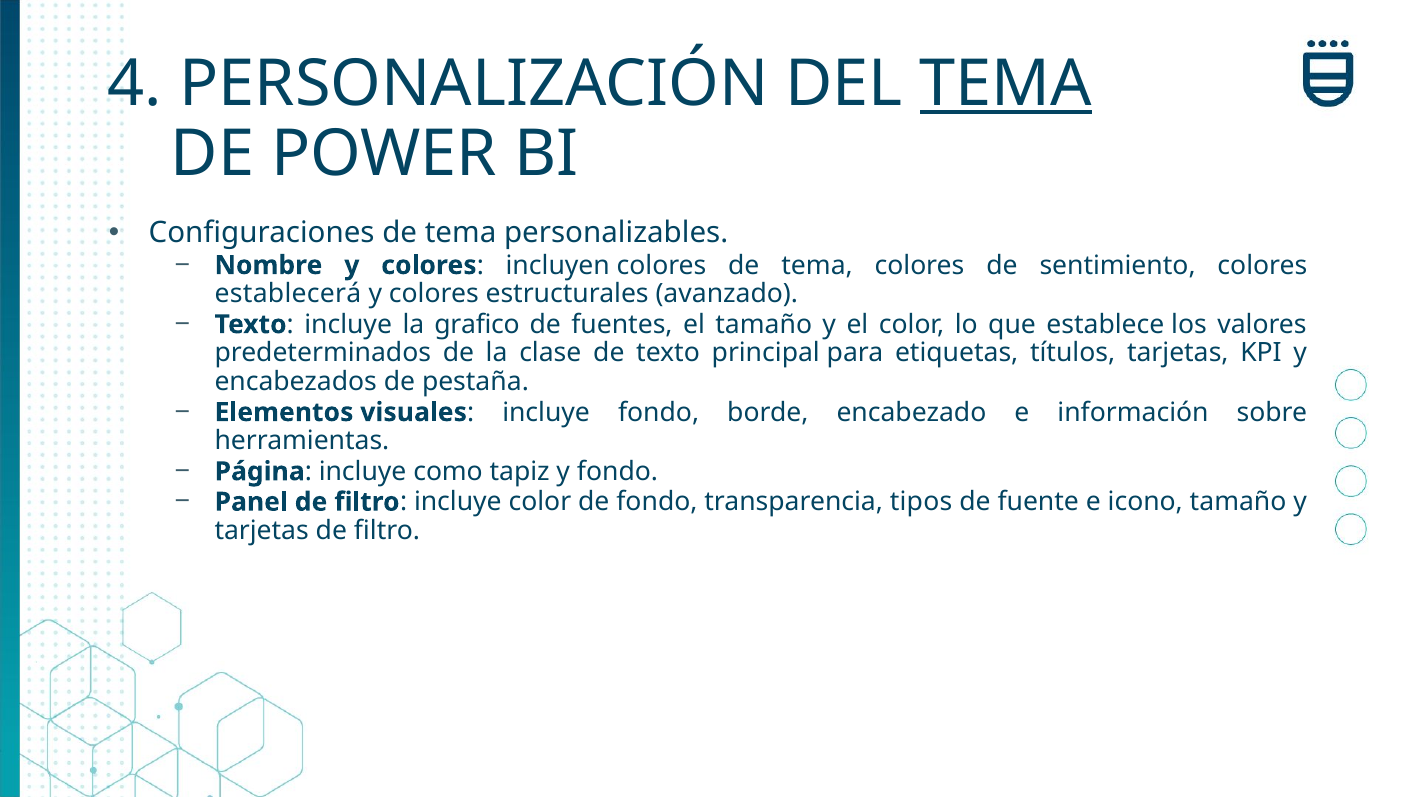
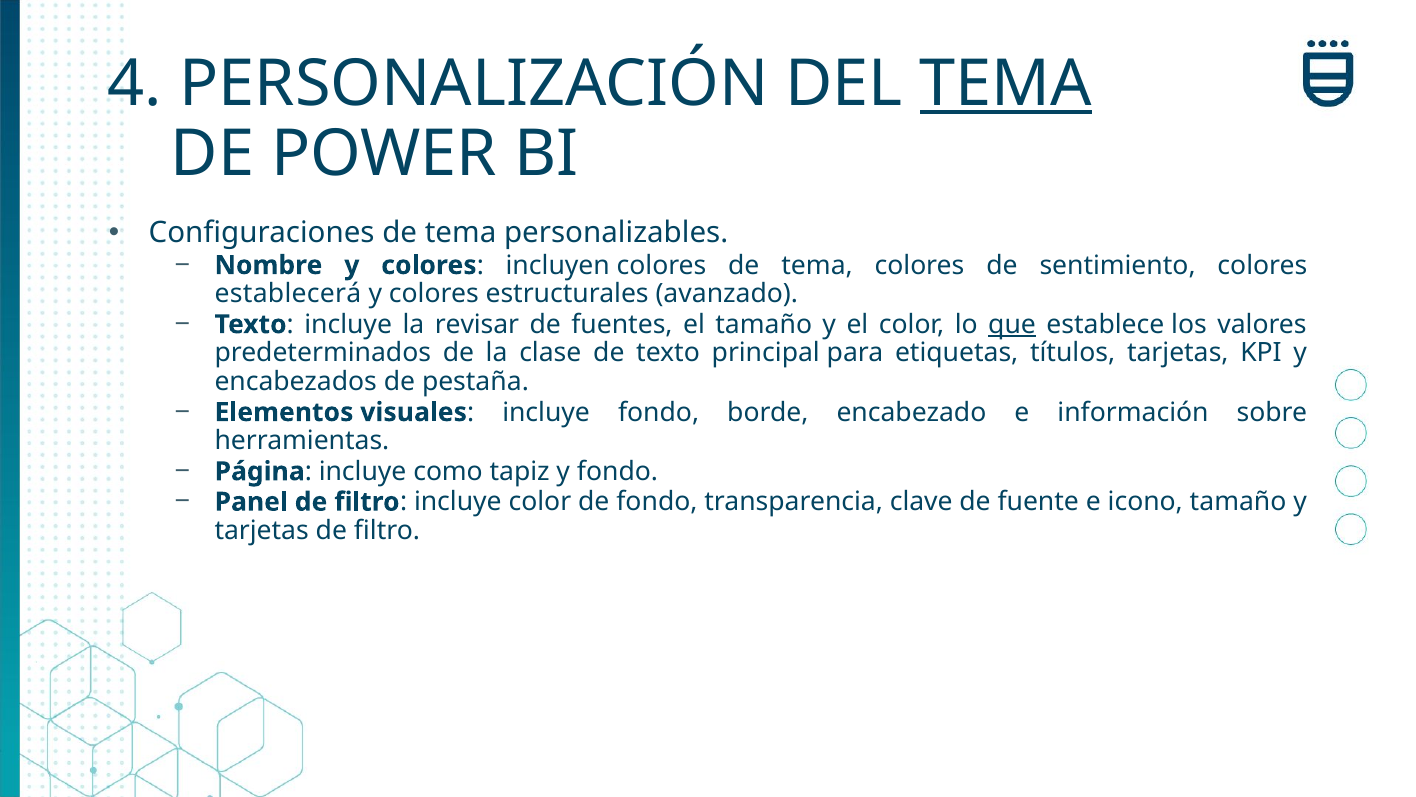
grafico: grafico -> revisar (477, 324)
que underline: none -> present (1012, 324)
tipos: tipos -> clave (921, 502)
